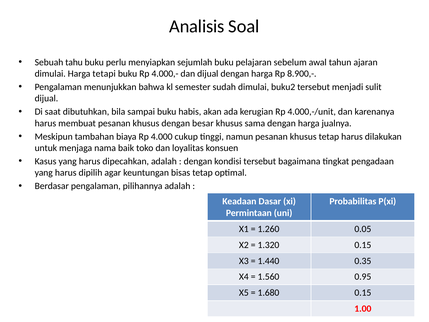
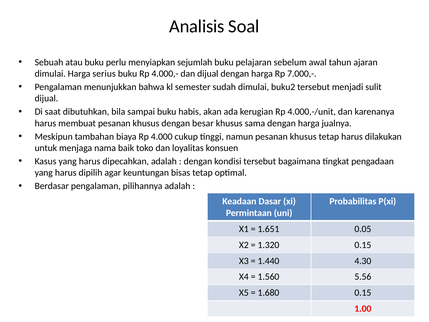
tahu: tahu -> atau (74, 62)
tetapi: tetapi -> serius (104, 74)
8.900,-: 8.900,- -> 7.000,- (302, 74)
1.260: 1.260 -> 1.651 (268, 229)
0.35: 0.35 -> 4.30 (363, 261)
0.95: 0.95 -> 5.56 (363, 277)
